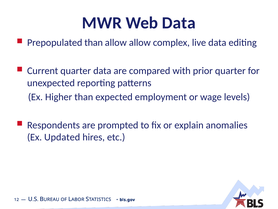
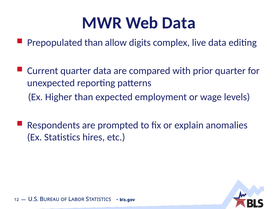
allow allow: allow -> digits (140, 43)
Ex Updated: Updated -> Statistics (62, 137)
